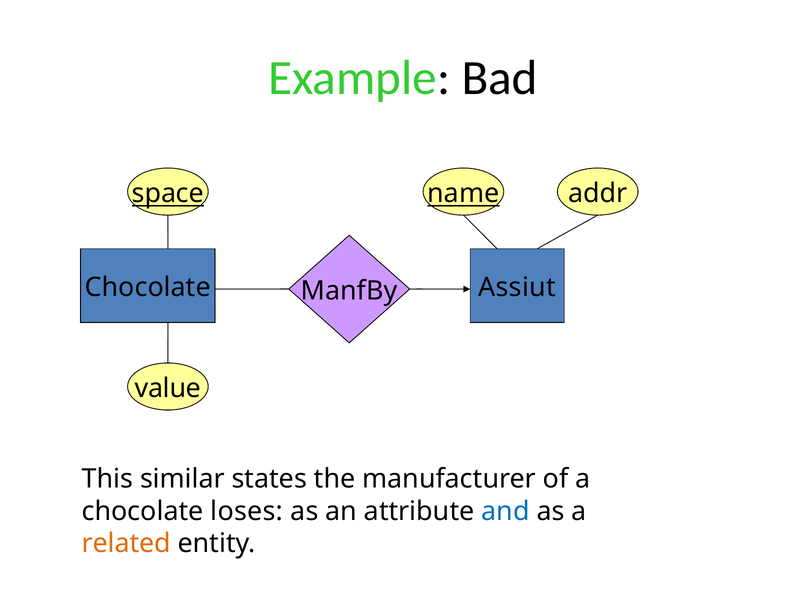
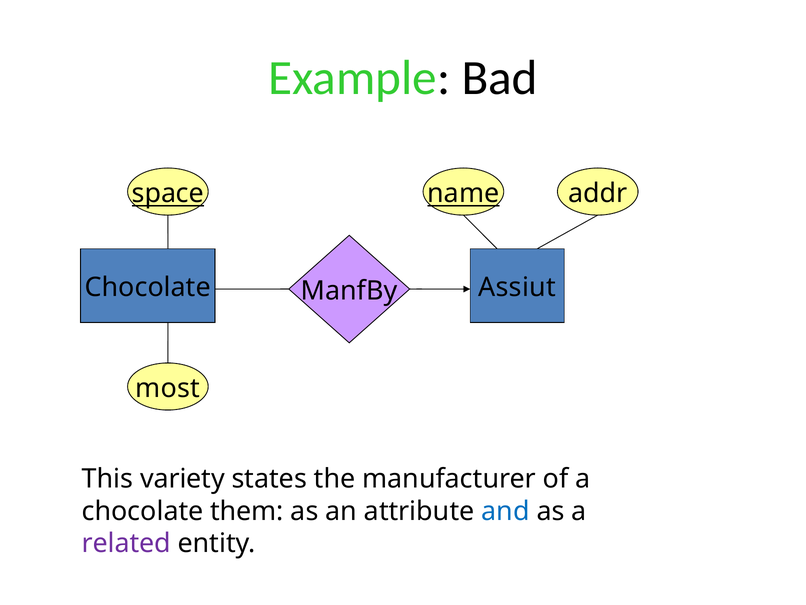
value: value -> most (168, 388)
similar: similar -> variety (182, 479)
loses: loses -> them (247, 511)
related colour: orange -> purple (126, 543)
